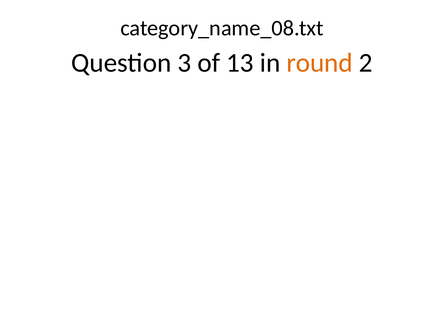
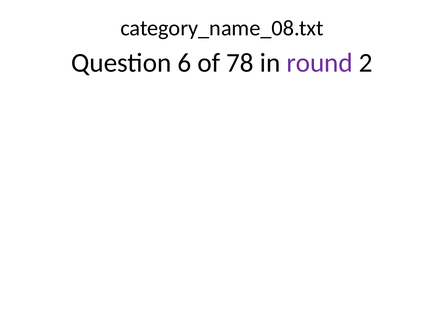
3: 3 -> 6 (184, 63)
13: 13 -> 78 (240, 63)
round colour: orange -> purple (320, 63)
